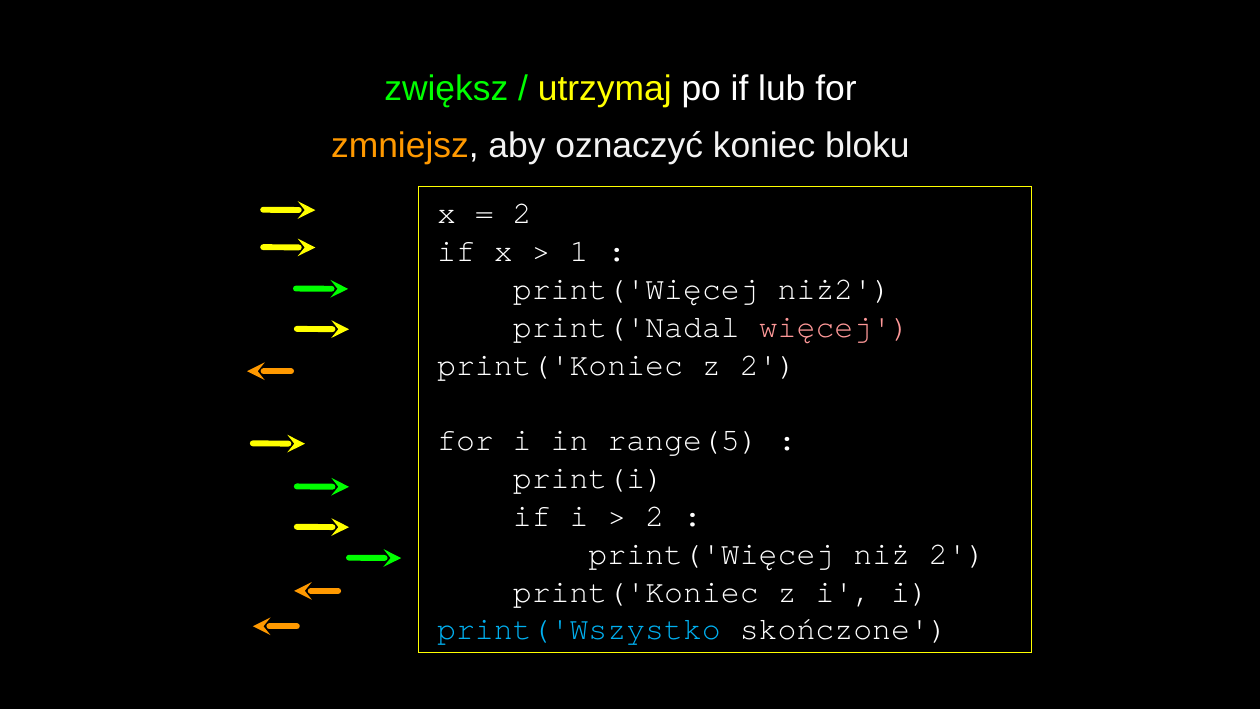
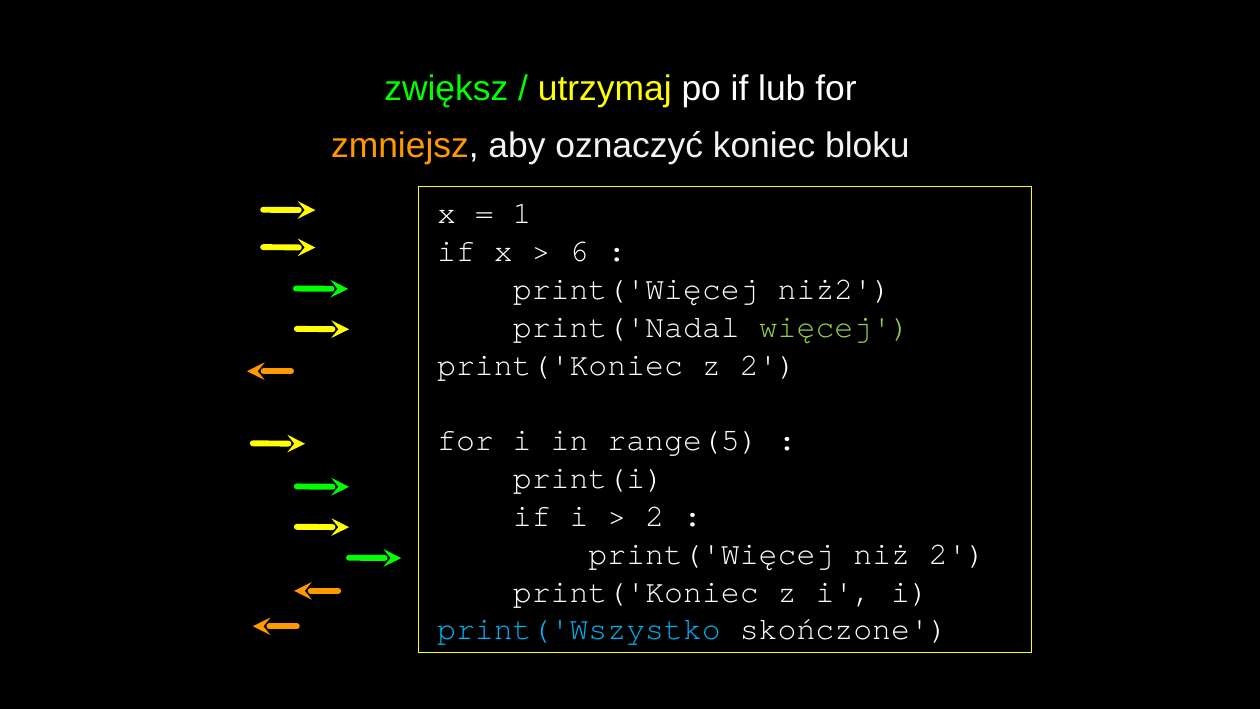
2: 2 -> 1 (522, 213)
1: 1 -> 6 (579, 251)
więcej colour: pink -> light green (834, 327)
